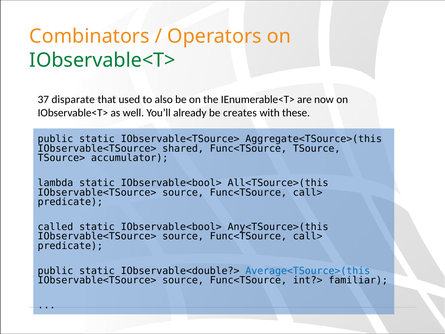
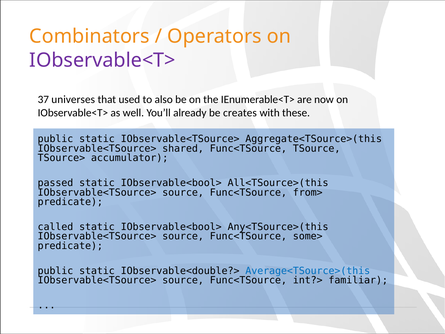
IObservable<T> colour: green -> purple (102, 60)
disparate: disparate -> universes (73, 99)
lambda: lambda -> passed (55, 183)
call>: call> -> from> (308, 192)
call>: call> -> some> (308, 236)
